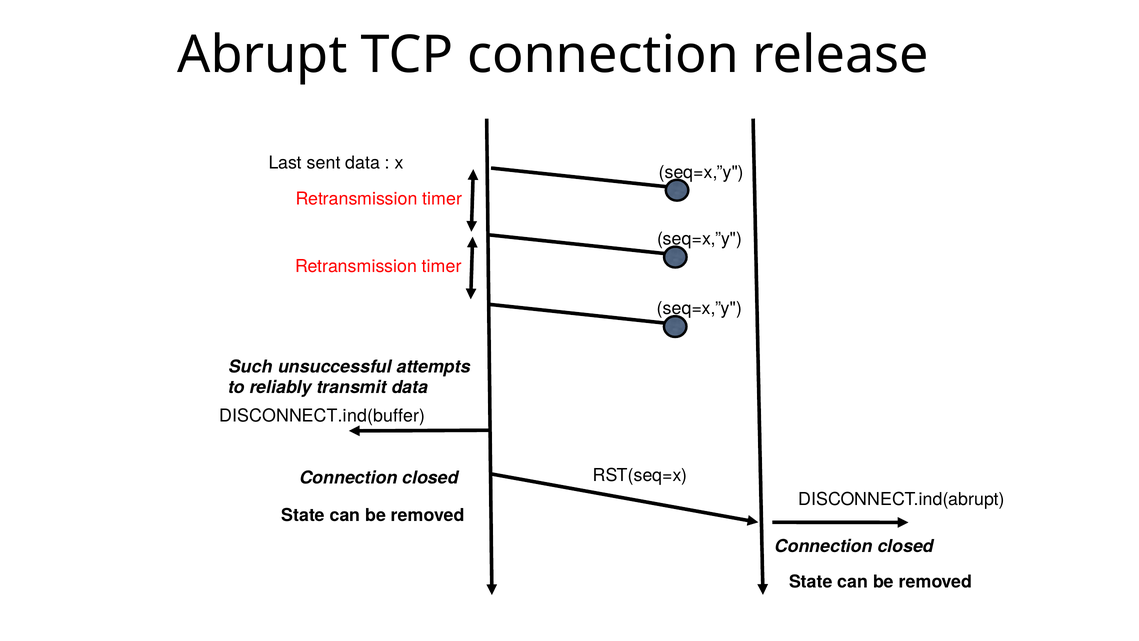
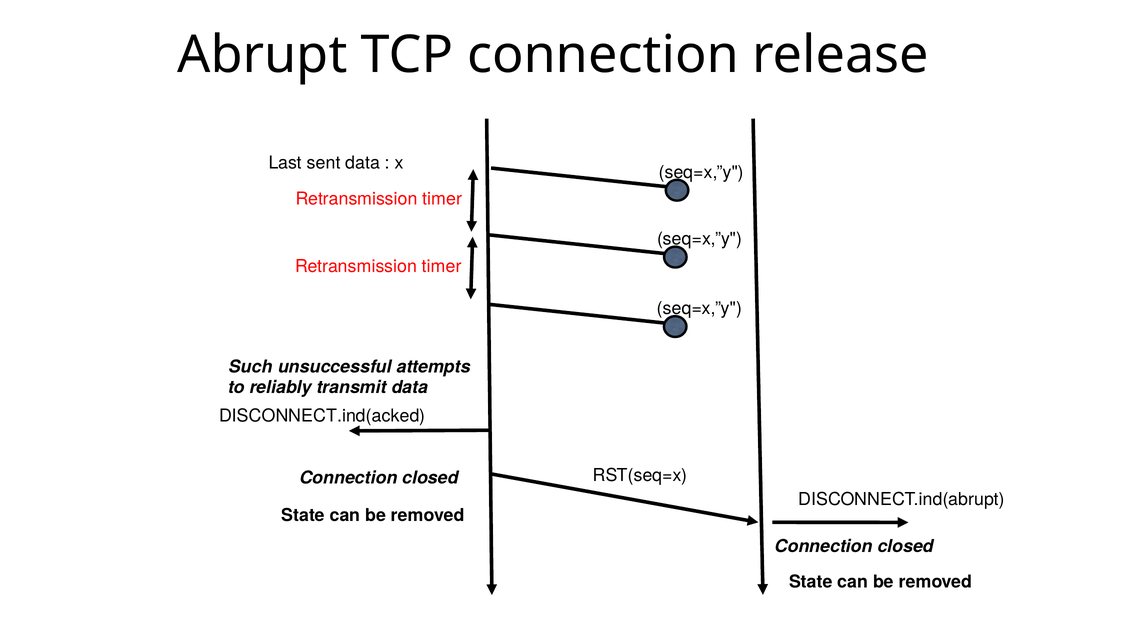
DISCONNECT.ind(buffer: DISCONNECT.ind(buffer -> DISCONNECT.ind(acked (322, 415)
